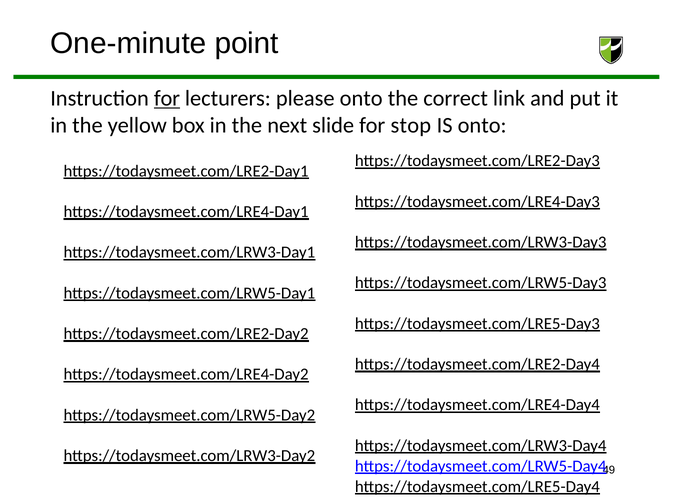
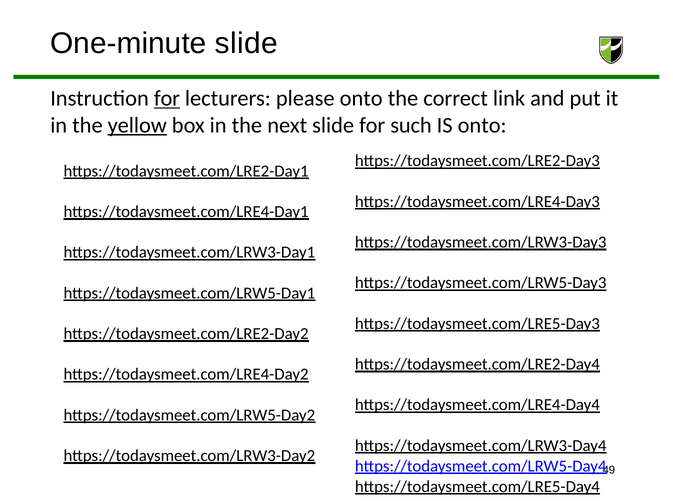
One-minute point: point -> slide (246, 44)
yellow underline: none -> present (137, 125)
stop: stop -> such (411, 125)
